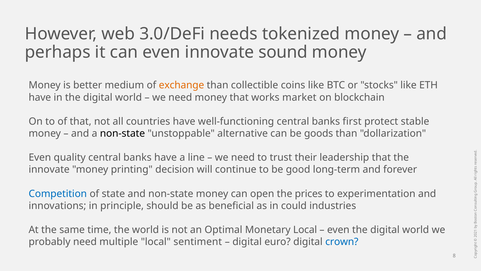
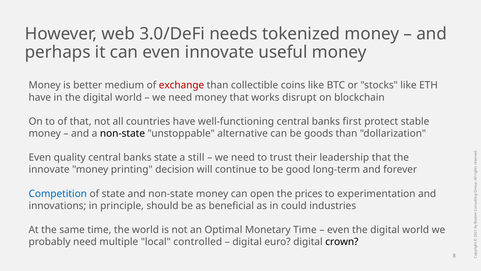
sound: sound -> useful (283, 52)
exchange colour: orange -> red (181, 85)
market: market -> disrupt (299, 97)
banks have: have -> state (166, 157)
line: line -> still (196, 157)
Monetary Local: Local -> Time (305, 230)
sentiment: sentiment -> controlled (198, 242)
crown colour: blue -> black (342, 242)
